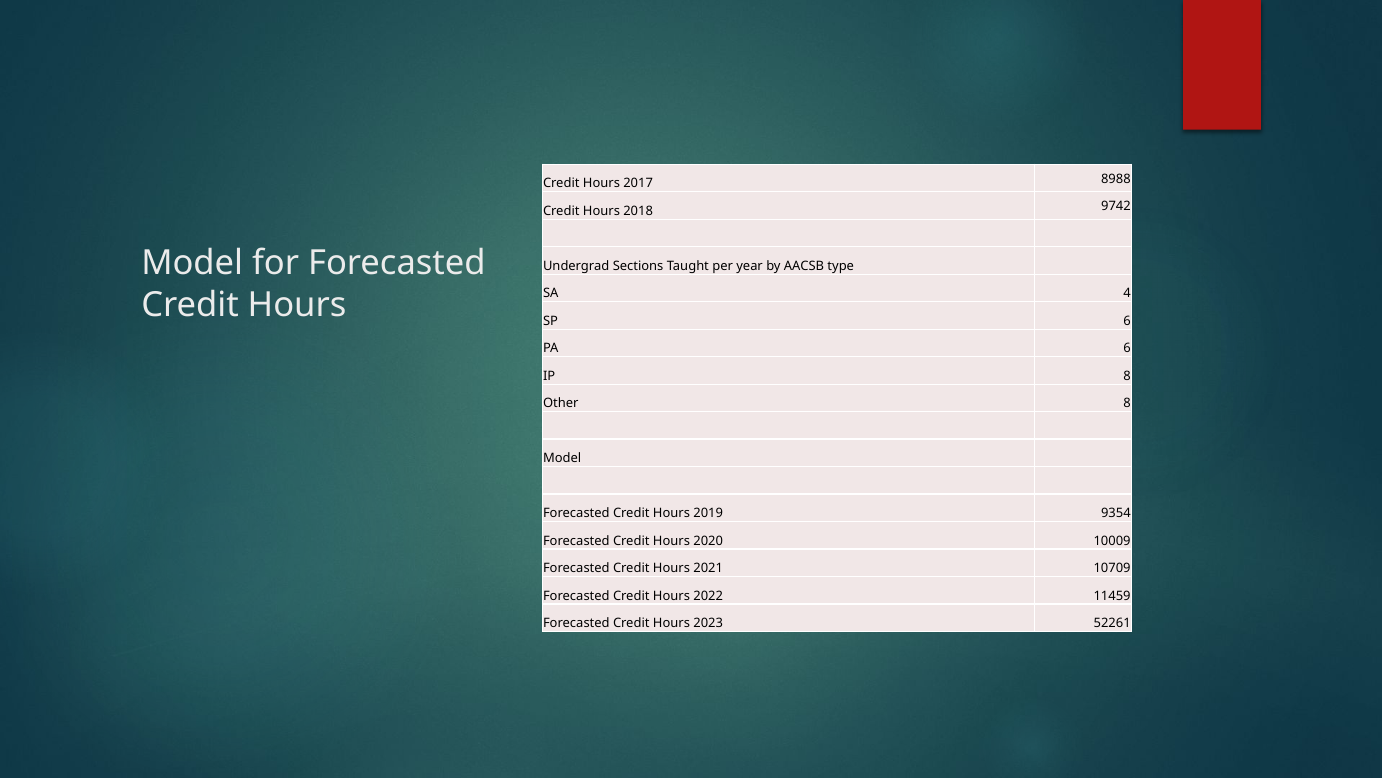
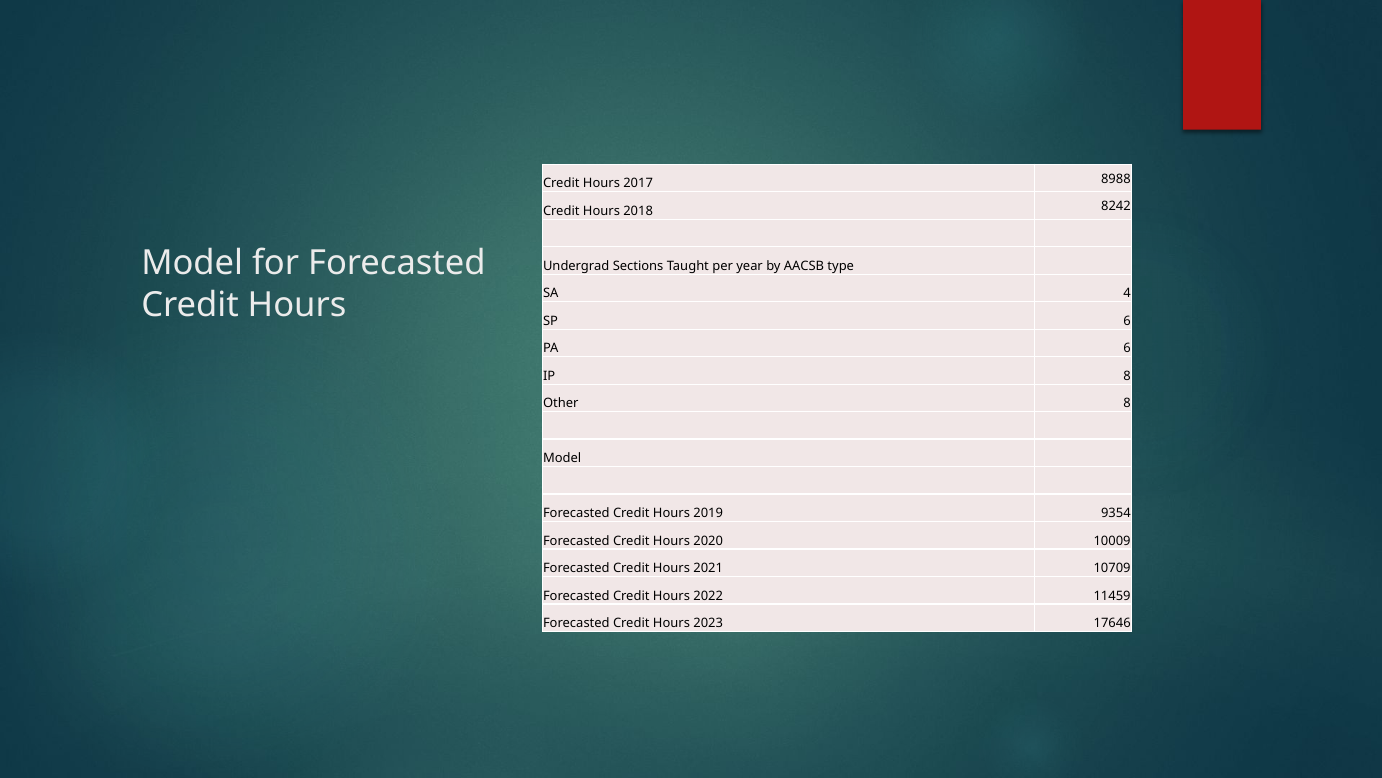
9742: 9742 -> 8242 (1116, 206)
52261: 52261 -> 17646 (1112, 623)
